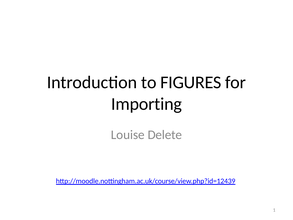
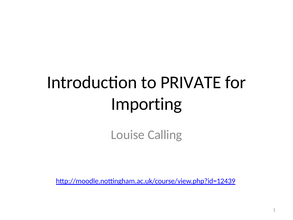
FIGURES: FIGURES -> PRIVATE (191, 82)
Delete: Delete -> Calling (165, 135)
